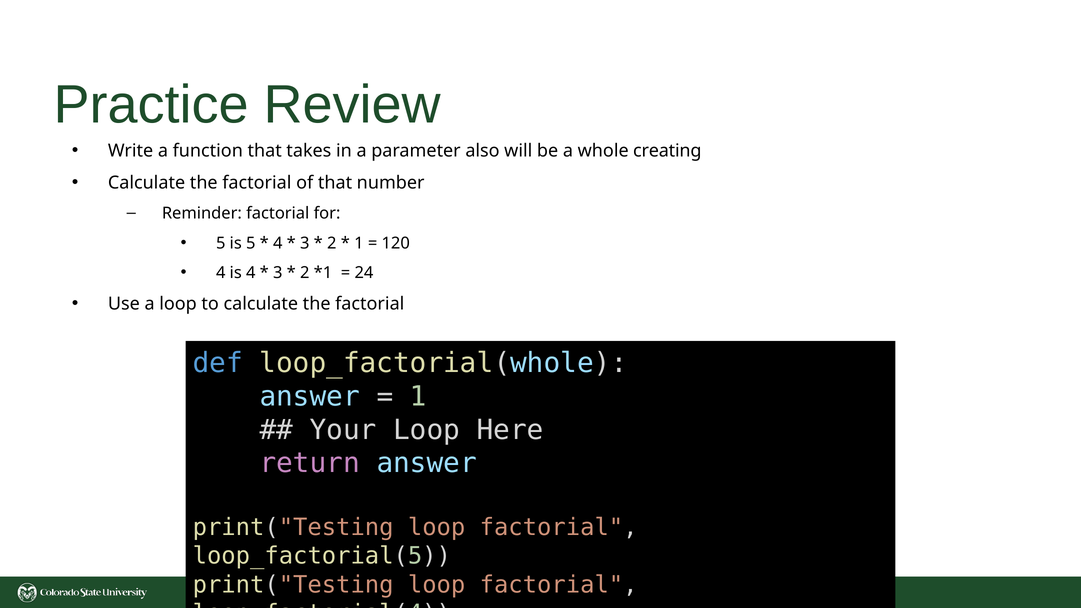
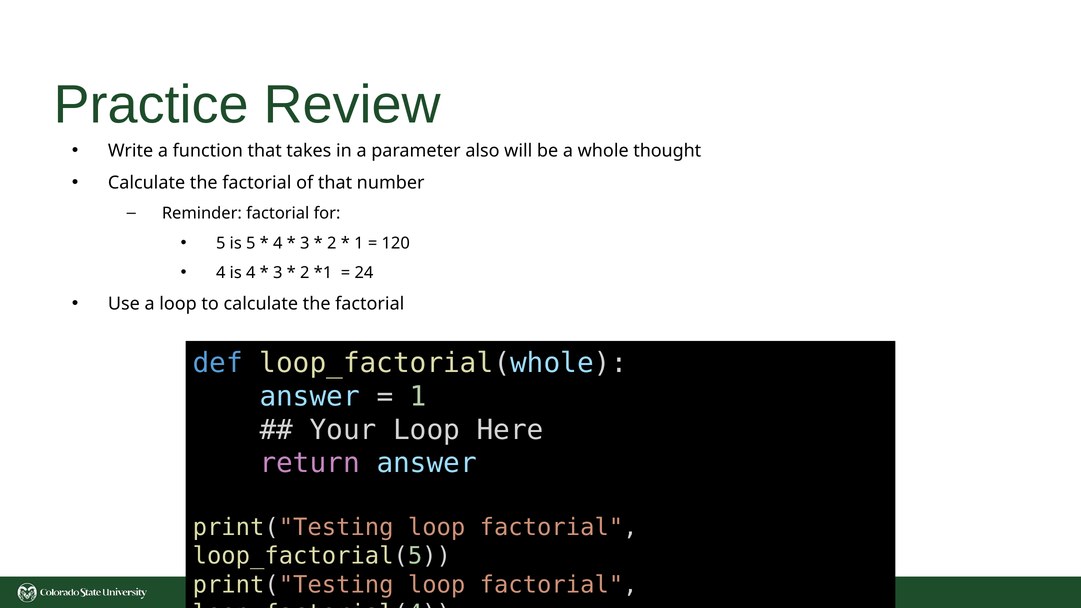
creating: creating -> thought (667, 151)
